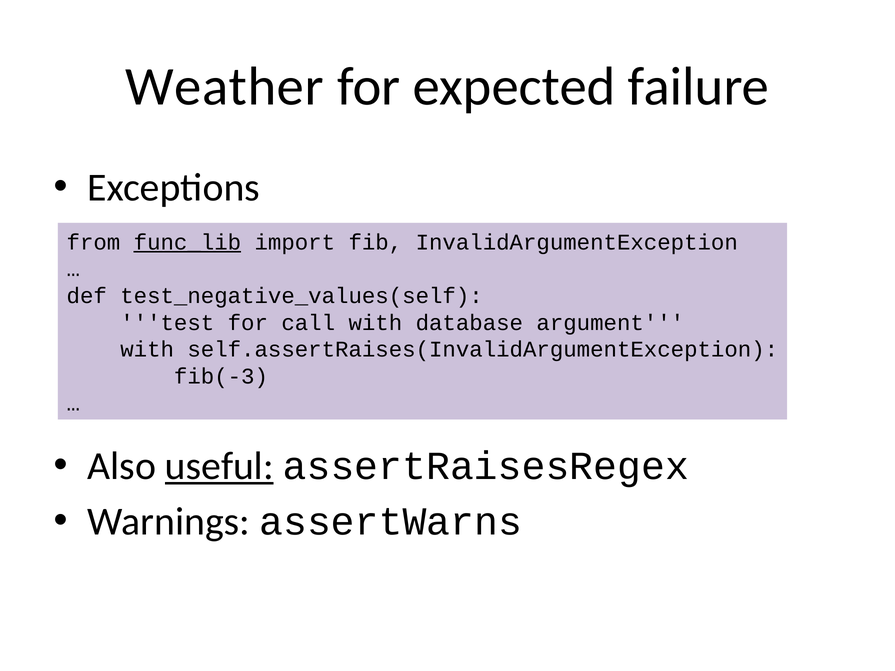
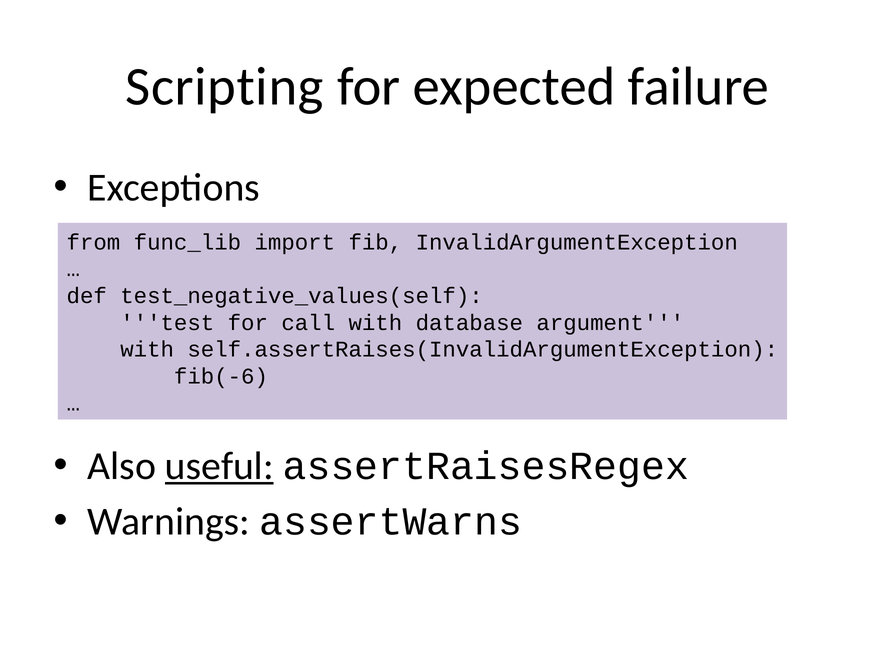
Weather: Weather -> Scripting (225, 87)
func_lib underline: present -> none (187, 242)
fib(-3: fib(-3 -> fib(-6 (221, 376)
